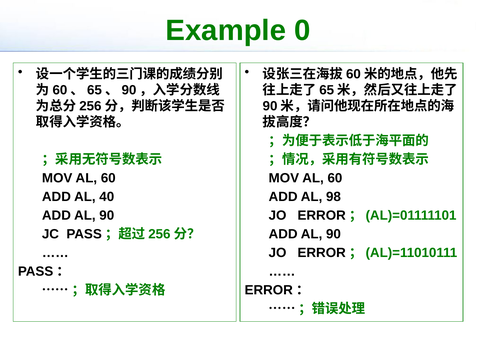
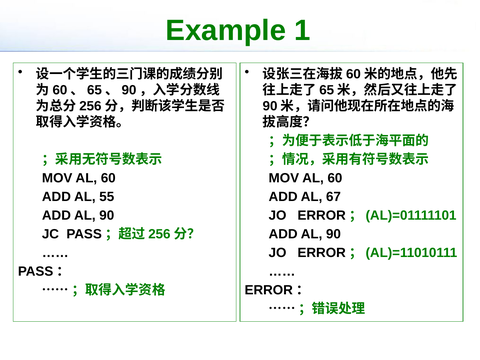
0: 0 -> 1 (302, 30)
98: 98 -> 67 (333, 197)
40: 40 -> 55 (107, 197)
